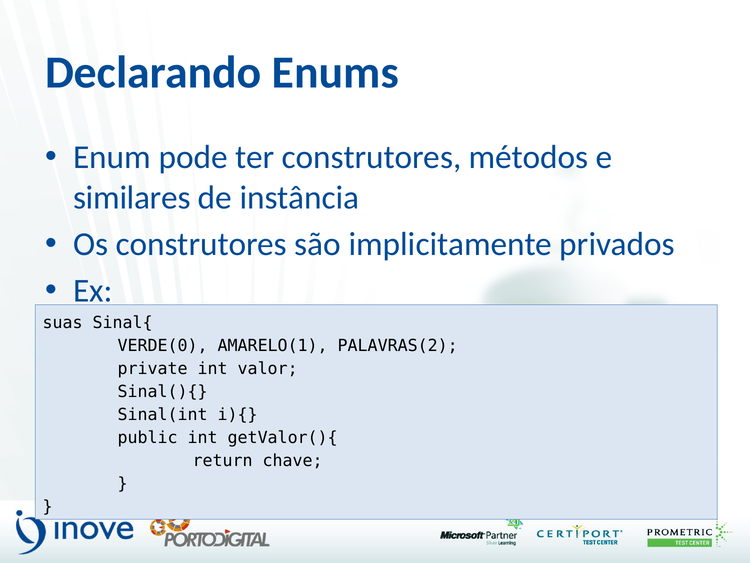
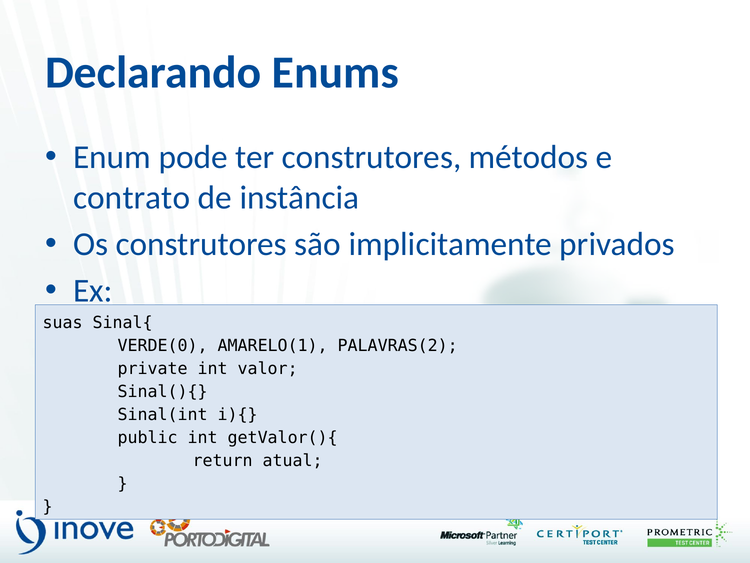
similares: similares -> contrato (132, 197)
chave: chave -> atual (293, 460)
